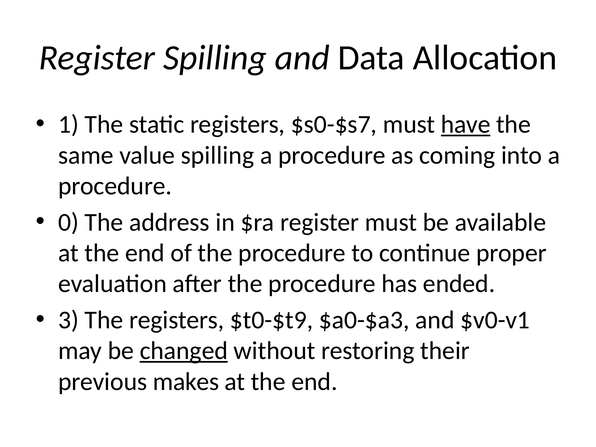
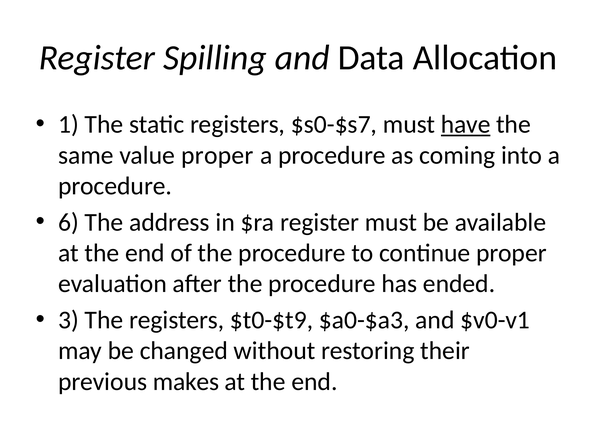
value spilling: spilling -> proper (217, 155)
0: 0 -> 6 (68, 222)
changed underline: present -> none (184, 351)
